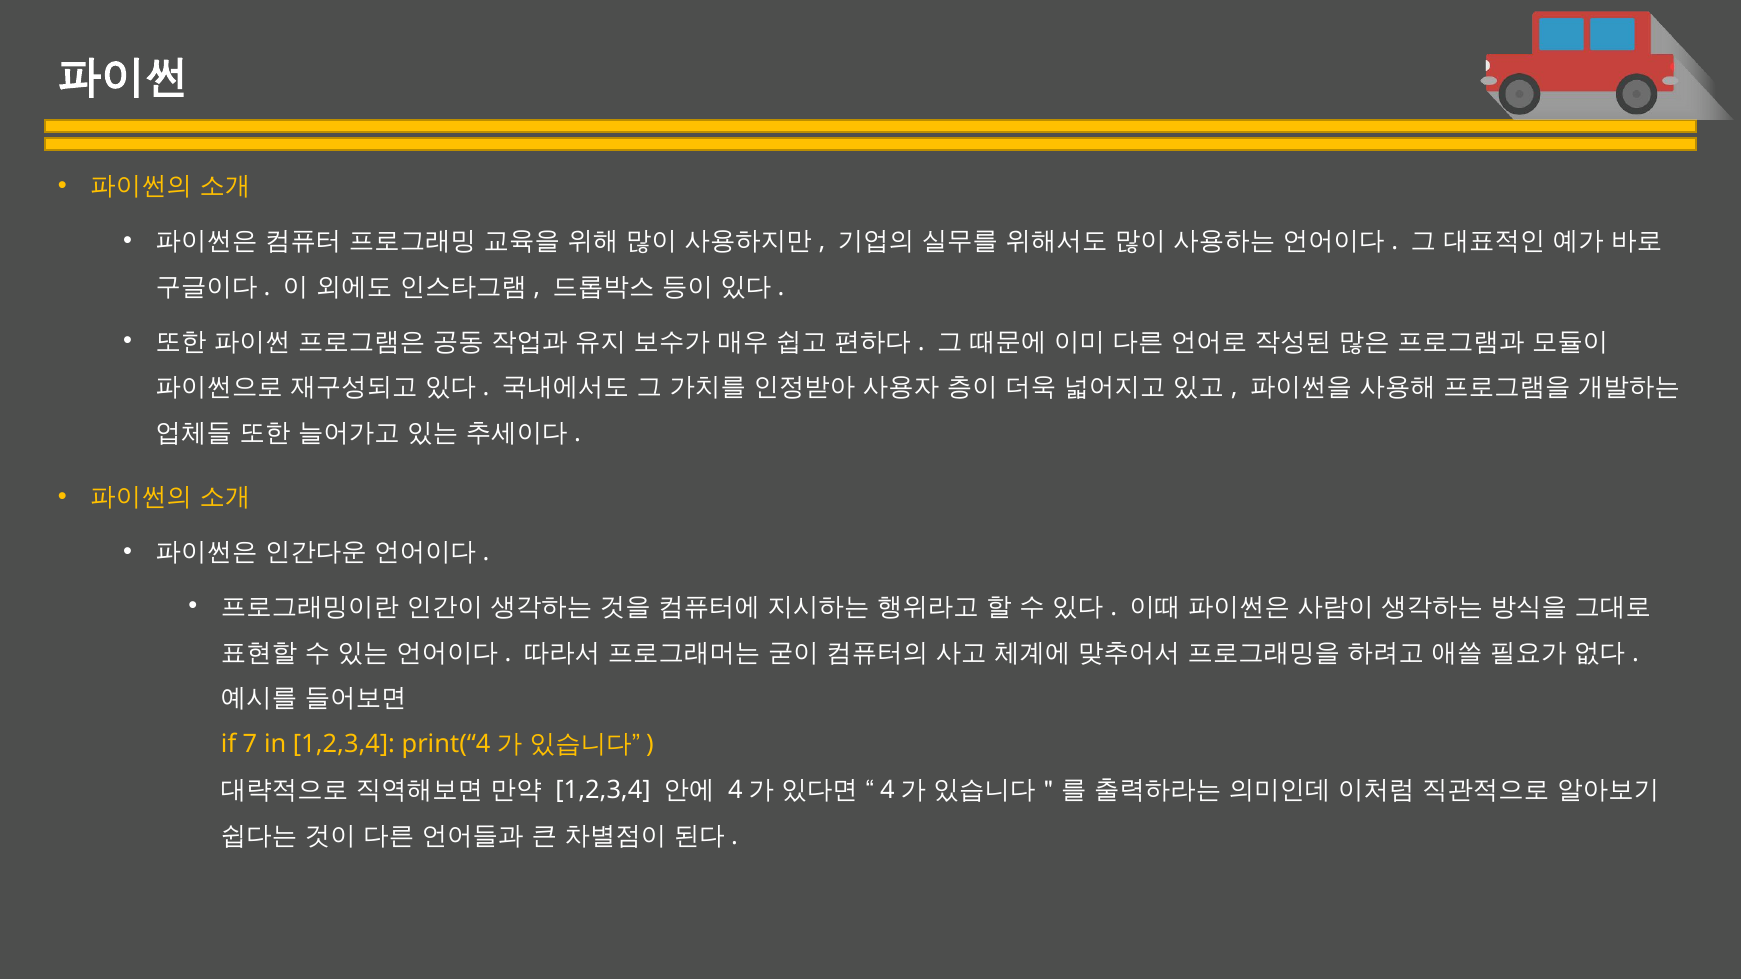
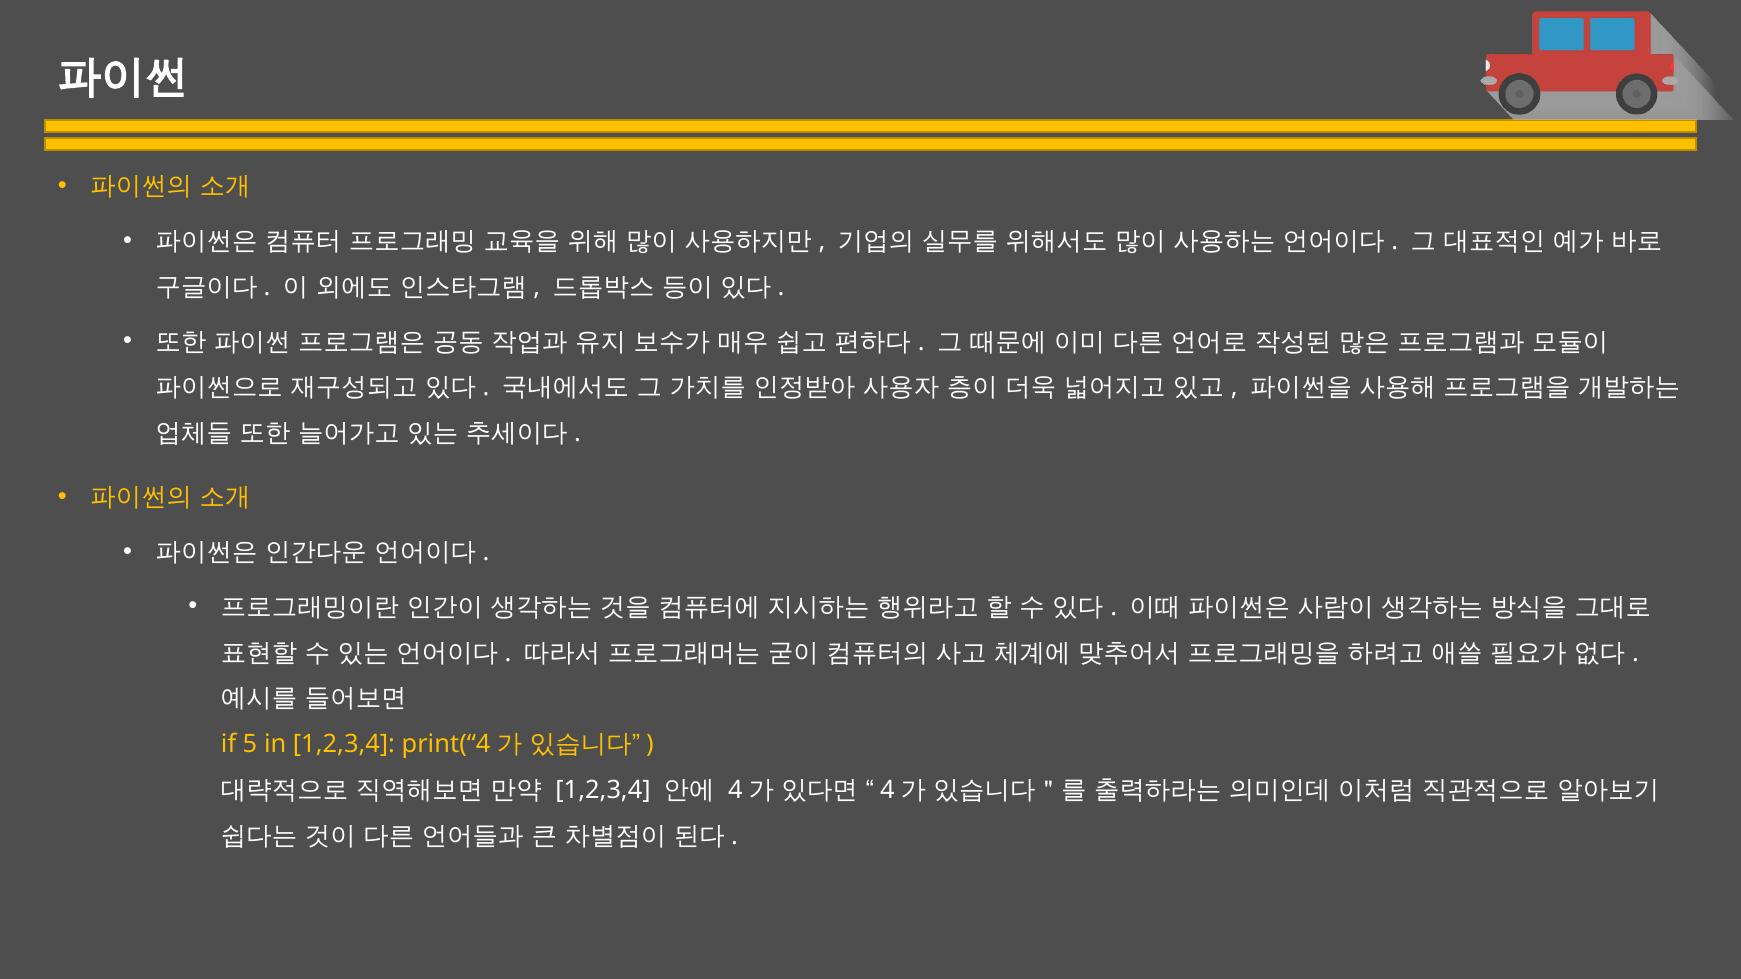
7: 7 -> 5 (250, 745)
